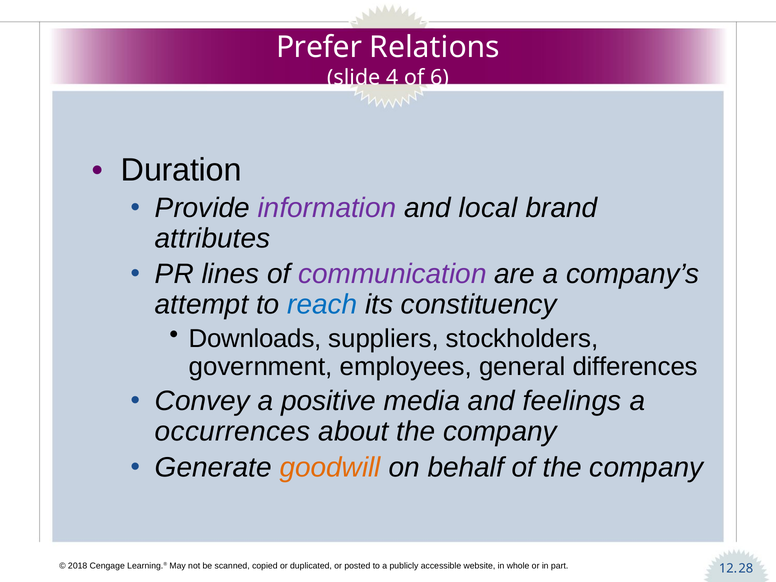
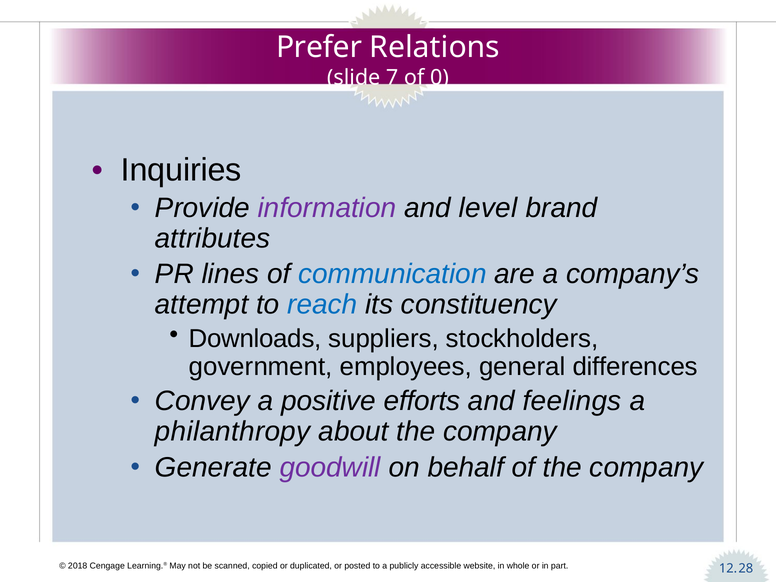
4: 4 -> 7 (392, 78)
6: 6 -> 0 (439, 78)
Duration: Duration -> Inquiries (181, 170)
local: local -> level (488, 208)
communication colour: purple -> blue (392, 274)
media: media -> efforts (422, 401)
occurrences: occurrences -> philanthropy (233, 431)
goodwill colour: orange -> purple (330, 467)
